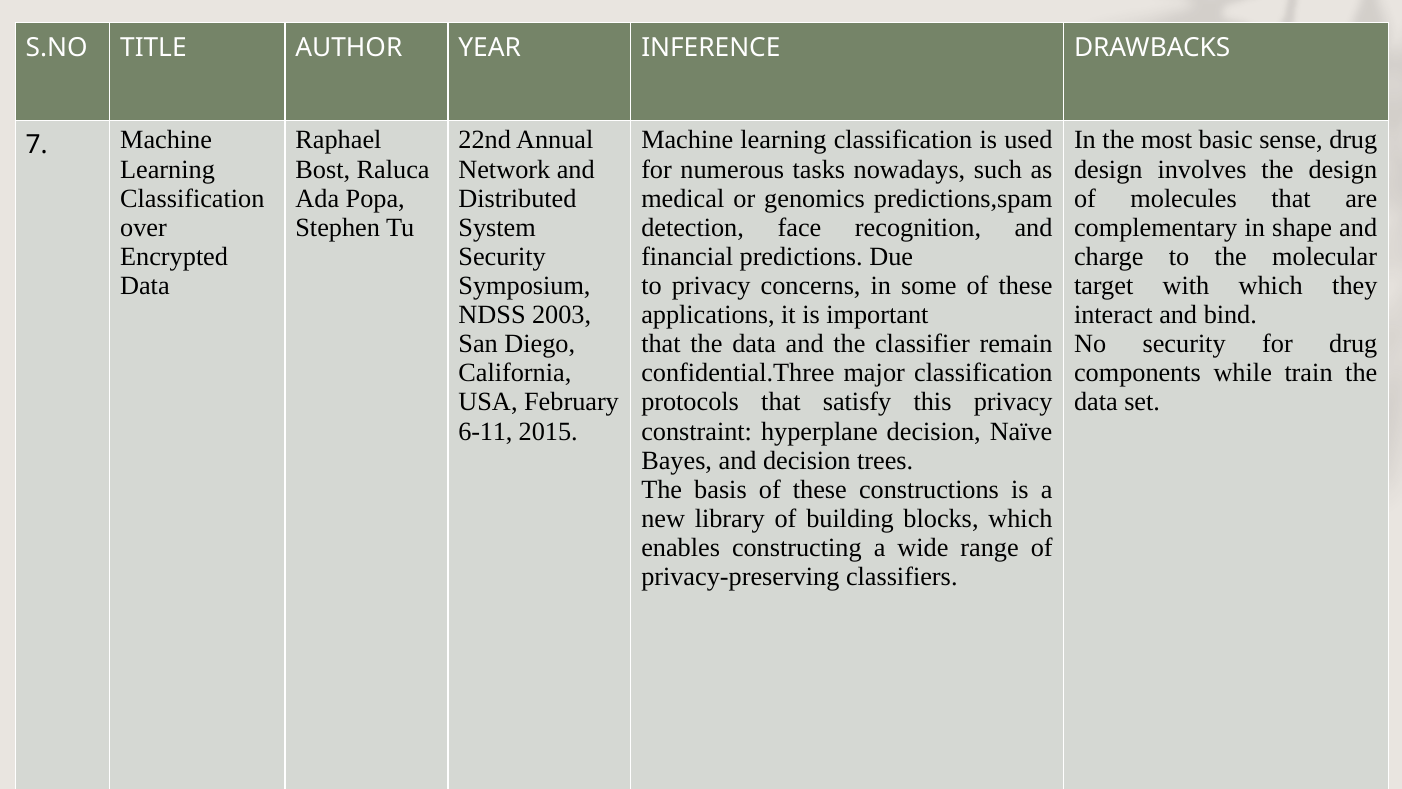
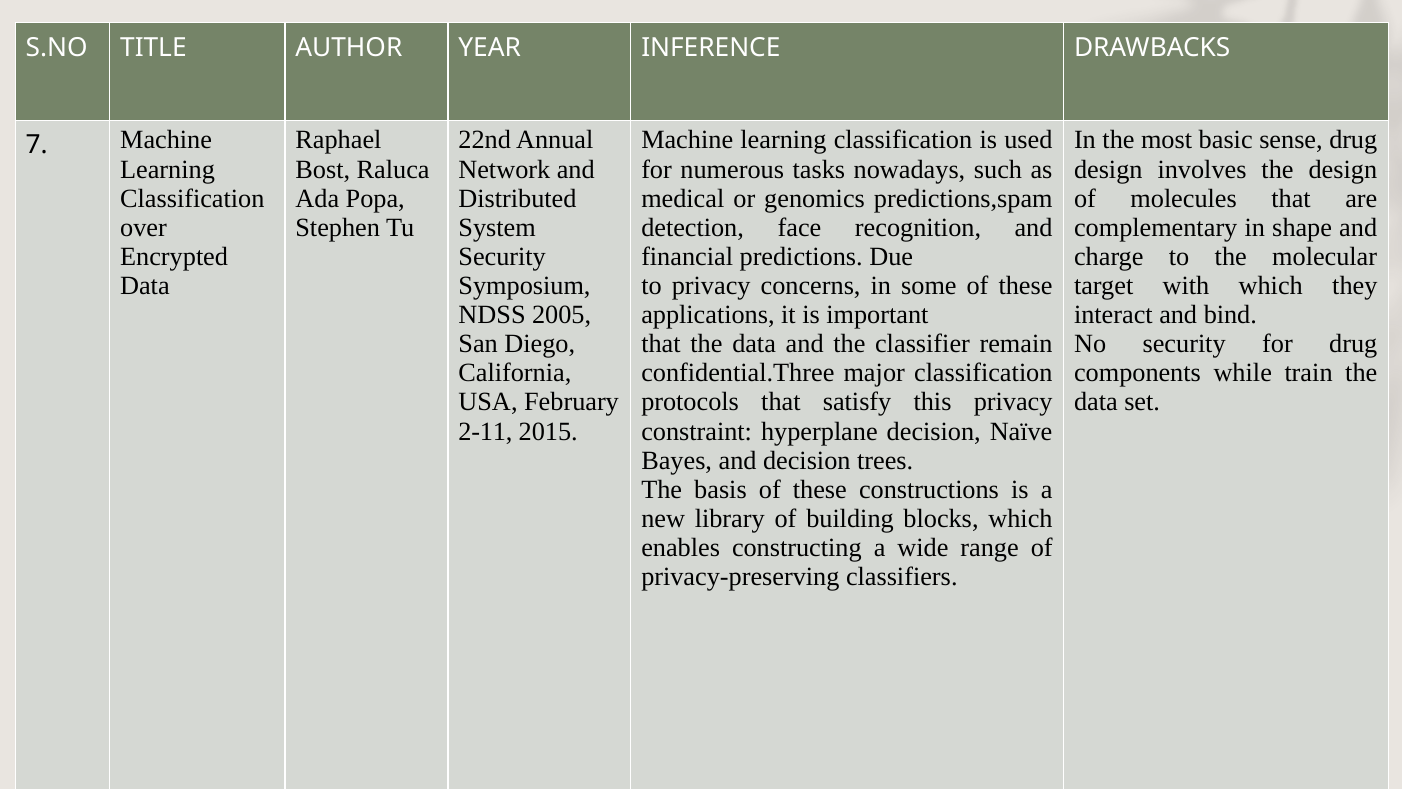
2003: 2003 -> 2005 (562, 315)
6-11: 6-11 -> 2-11 (485, 431)
